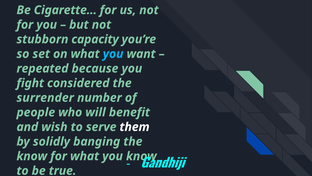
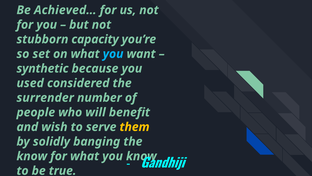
Cigarette…: Cigarette… -> Achieved… (65, 10)
repeated: repeated -> synthetic (43, 68)
fight: fight -> used (30, 83)
them colour: white -> yellow (135, 127)
